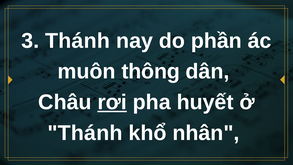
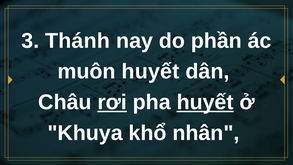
muôn thông: thông -> huyết (150, 71)
huyết underline: none -> present (205, 102)
Thánh: Thánh -> Khuya (85, 133)
